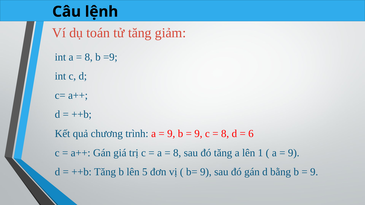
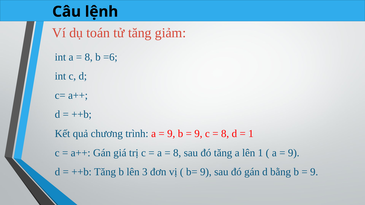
=9: =9 -> =6 (110, 57)
6: 6 -> 1 (251, 134)
5: 5 -> 3 (145, 172)
